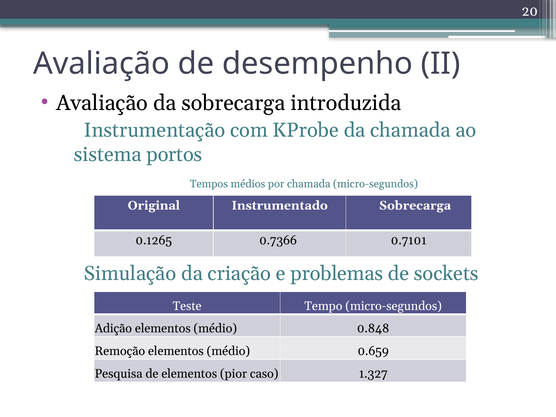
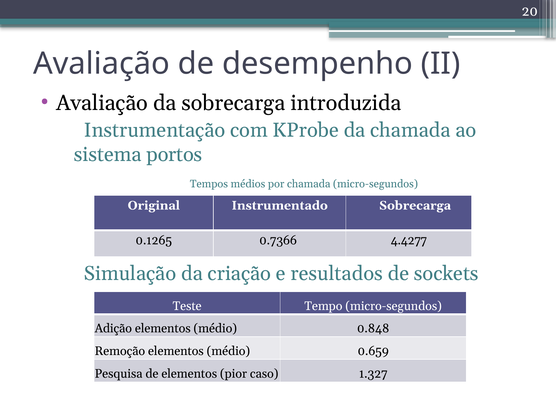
0.7101: 0.7101 -> 4.4277 (409, 241)
problemas: problemas -> resultados (337, 273)
